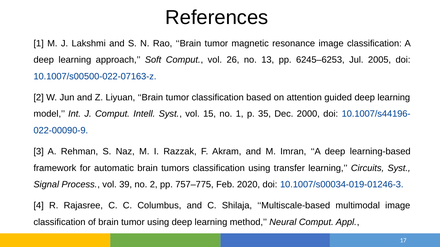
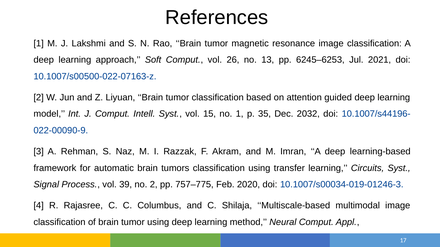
2005: 2005 -> 2021 (380, 60)
2000: 2000 -> 2032 (308, 114)
